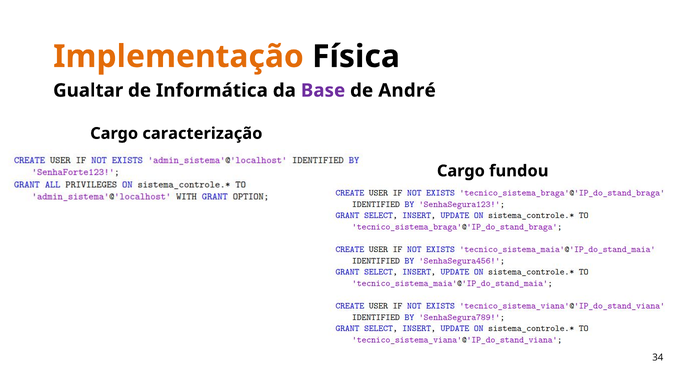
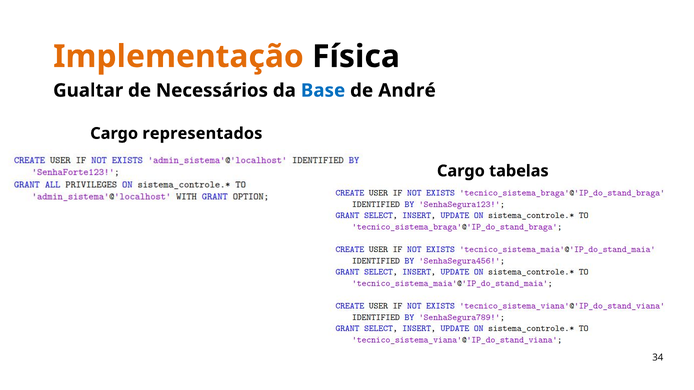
Informática: Informática -> Necessários (212, 91)
Base colour: purple -> blue (323, 91)
caracterização: caracterização -> representados (202, 134)
fundou: fundou -> tabelas (519, 171)
